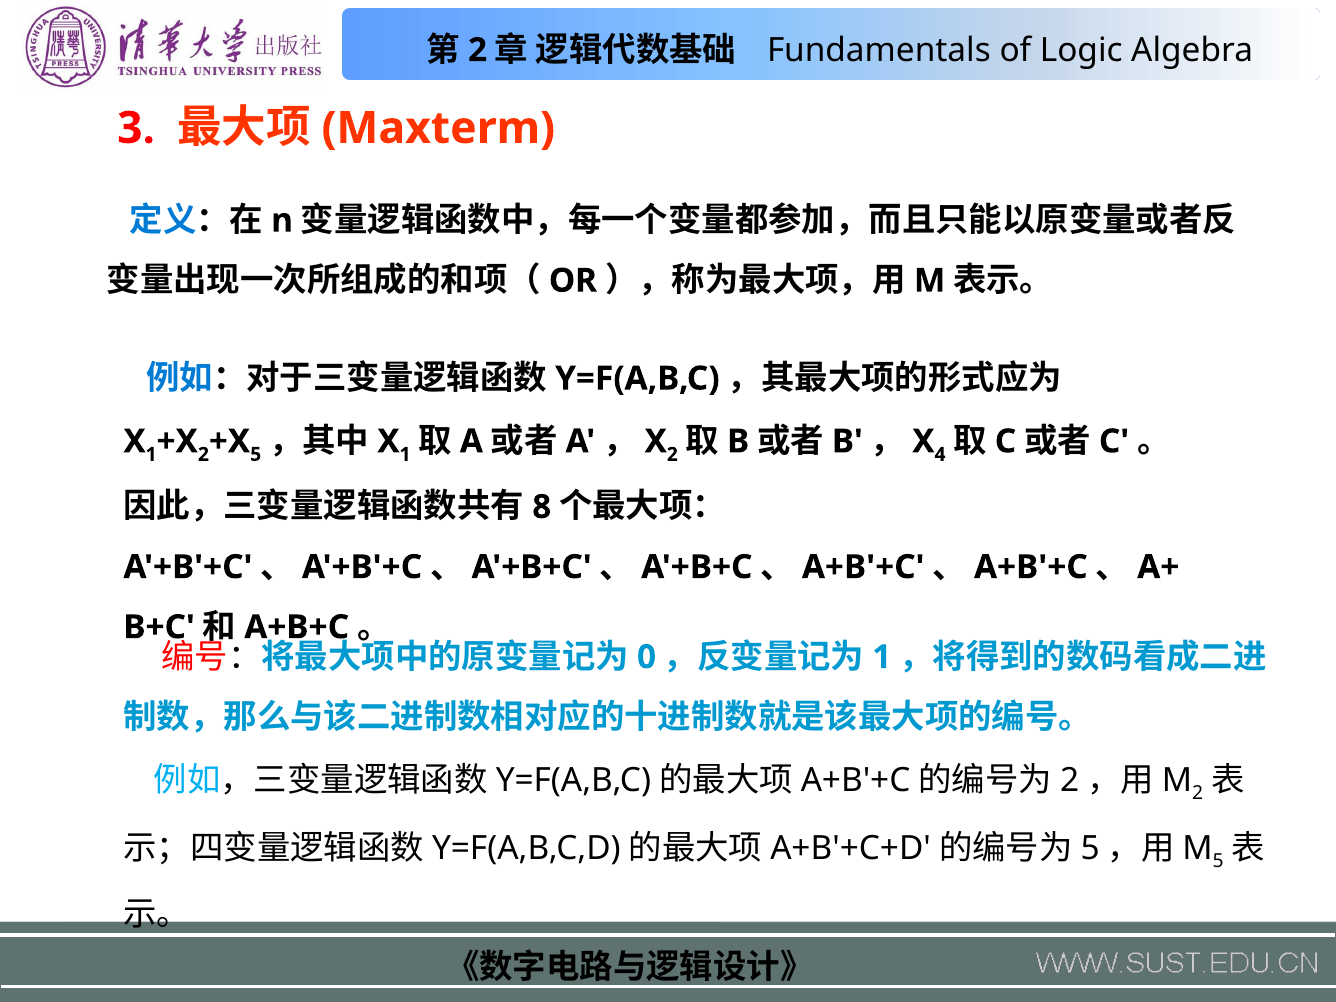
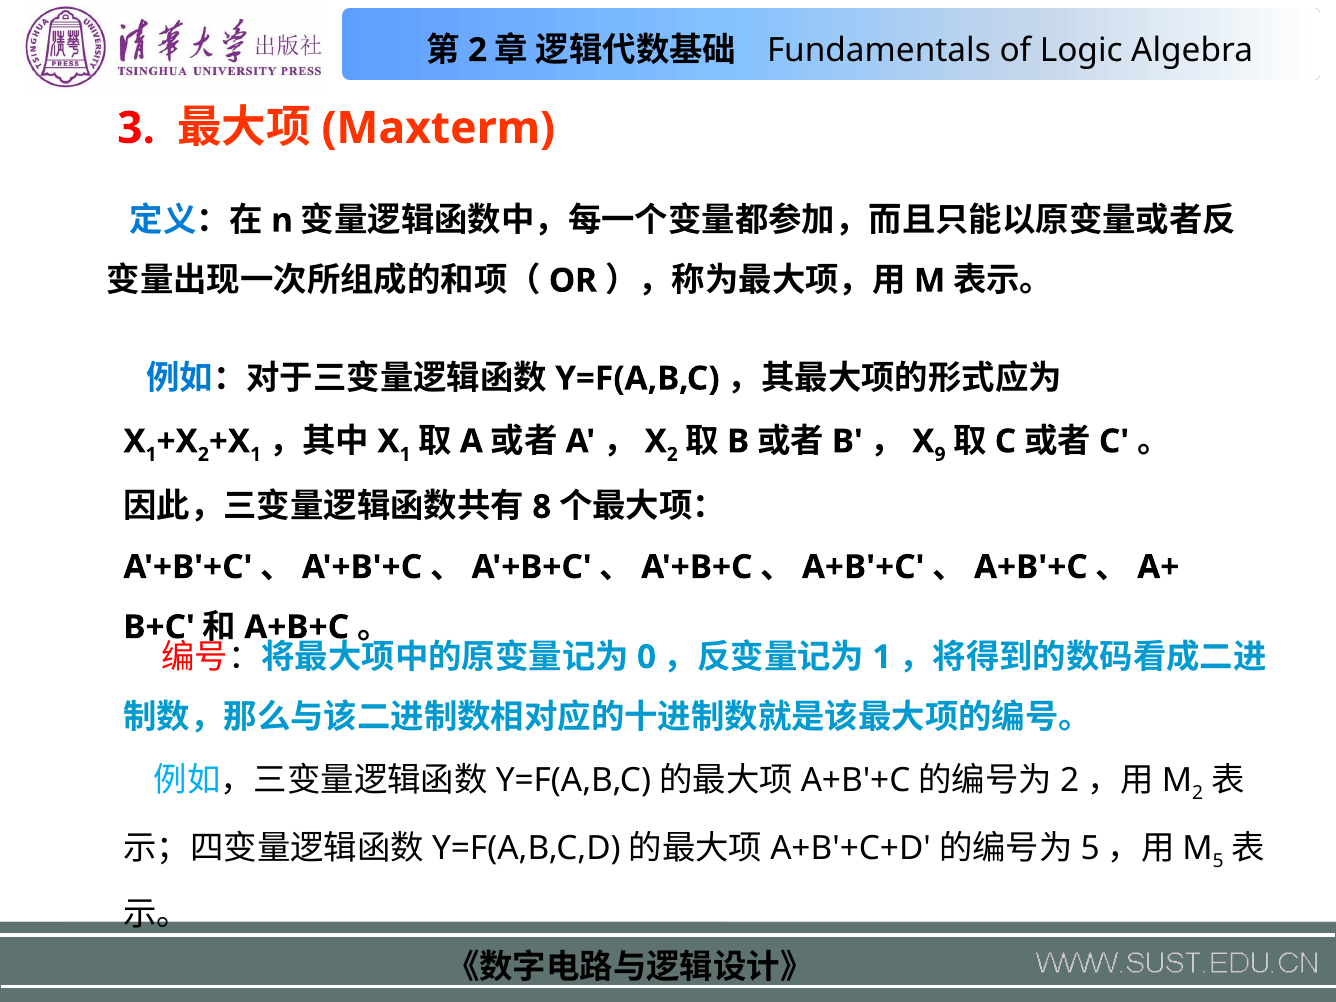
5: 5 -> 1 (256, 454)
4: 4 -> 9 (940, 454)
